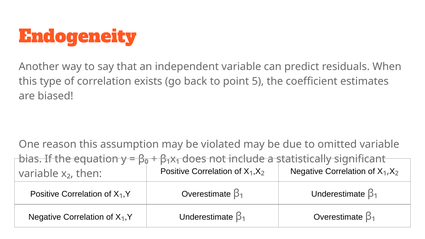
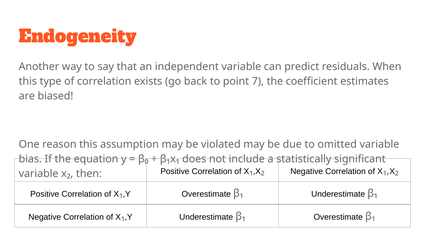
5: 5 -> 7 (258, 81)
